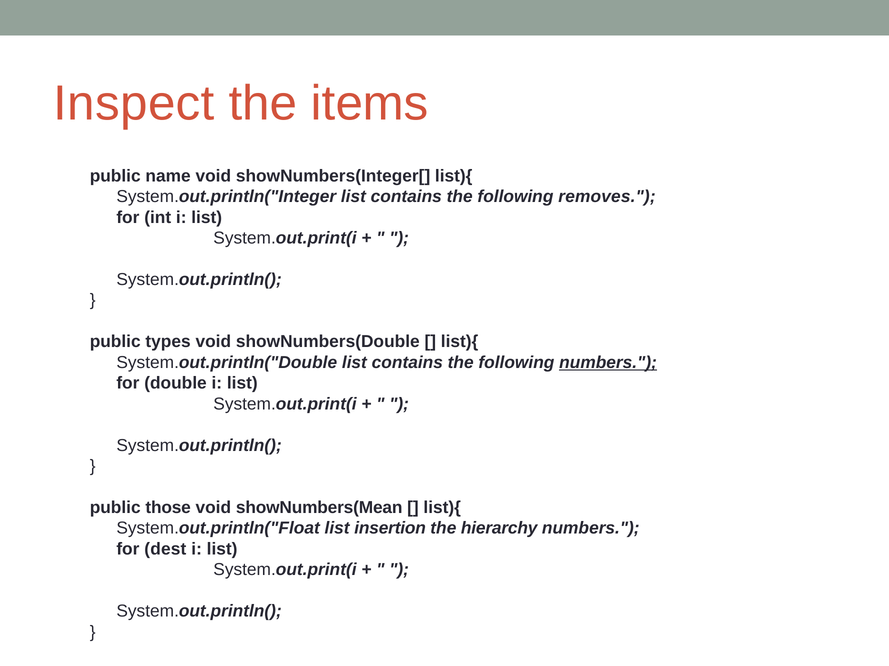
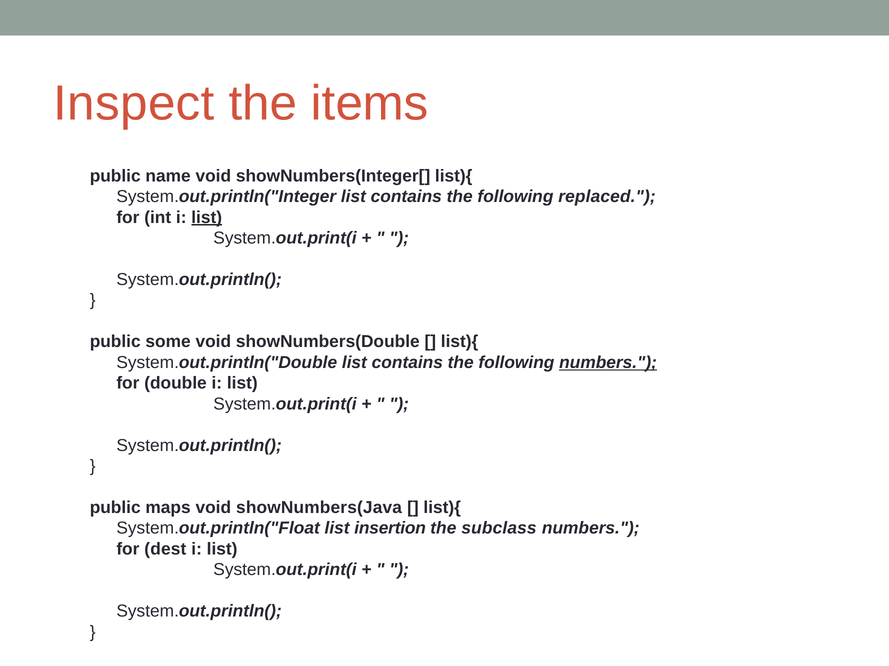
removes: removes -> replaced (607, 197)
list underline: none -> present (207, 218)
types: types -> some (168, 342)
those: those -> maps (168, 508)
showNumbers(Mean: showNumbers(Mean -> showNumbers(Java (319, 508)
hierarchy: hierarchy -> subclass (499, 529)
